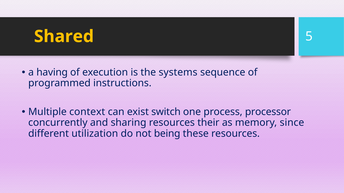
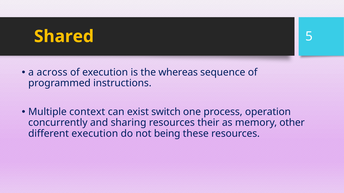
having: having -> across (52, 73)
systems: systems -> whereas (178, 73)
processor: processor -> operation (268, 112)
since: since -> other (292, 123)
different utilization: utilization -> execution (95, 134)
